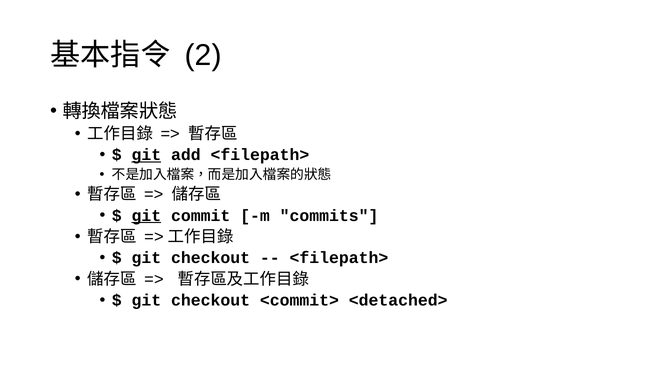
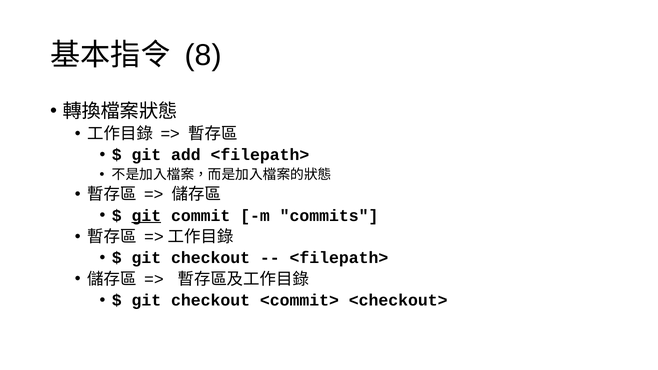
2: 2 -> 8 (203, 55)
git underline: present -> none (146, 155)
<detached>: <detached> -> <checkout> (398, 300)
